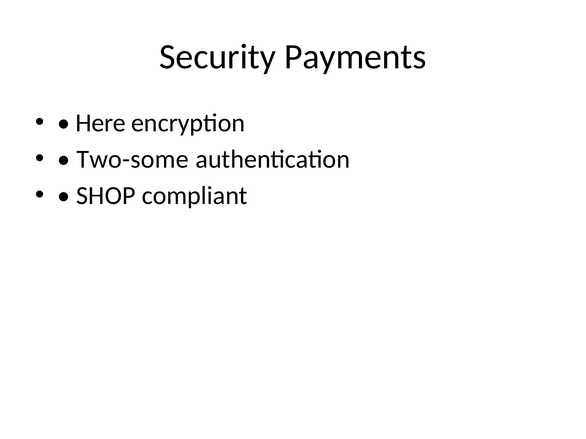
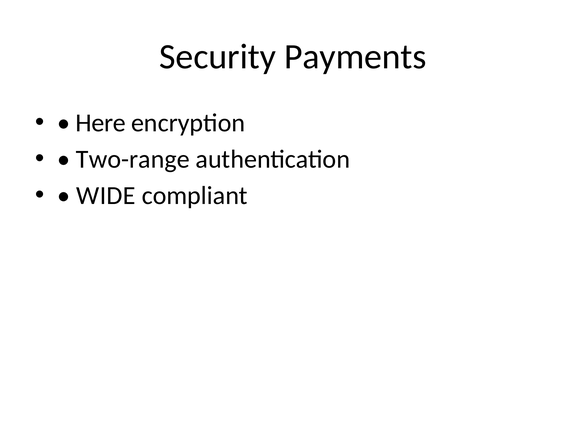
Two-some: Two-some -> Two-range (133, 159)
SHOP: SHOP -> WIDE (106, 196)
